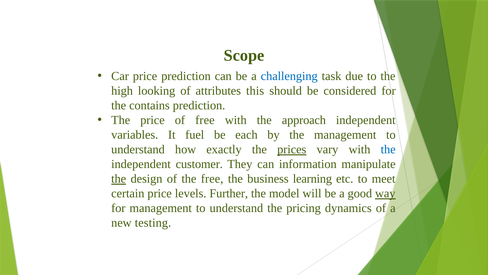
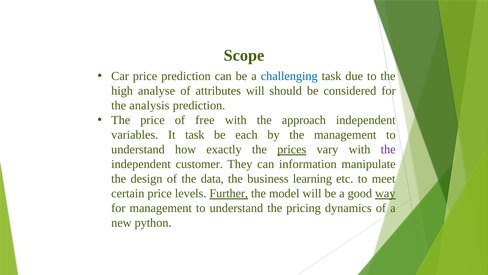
looking: looking -> analyse (157, 91)
attributes this: this -> will (255, 91)
contains: contains -> analysis (149, 105)
It fuel: fuel -> task (195, 135)
the colour: blue -> purple (388, 149)
the underline: present -> none (119, 179)
the free: free -> data (212, 179)
Further underline: none -> present (229, 193)
testing: testing -> python (153, 222)
